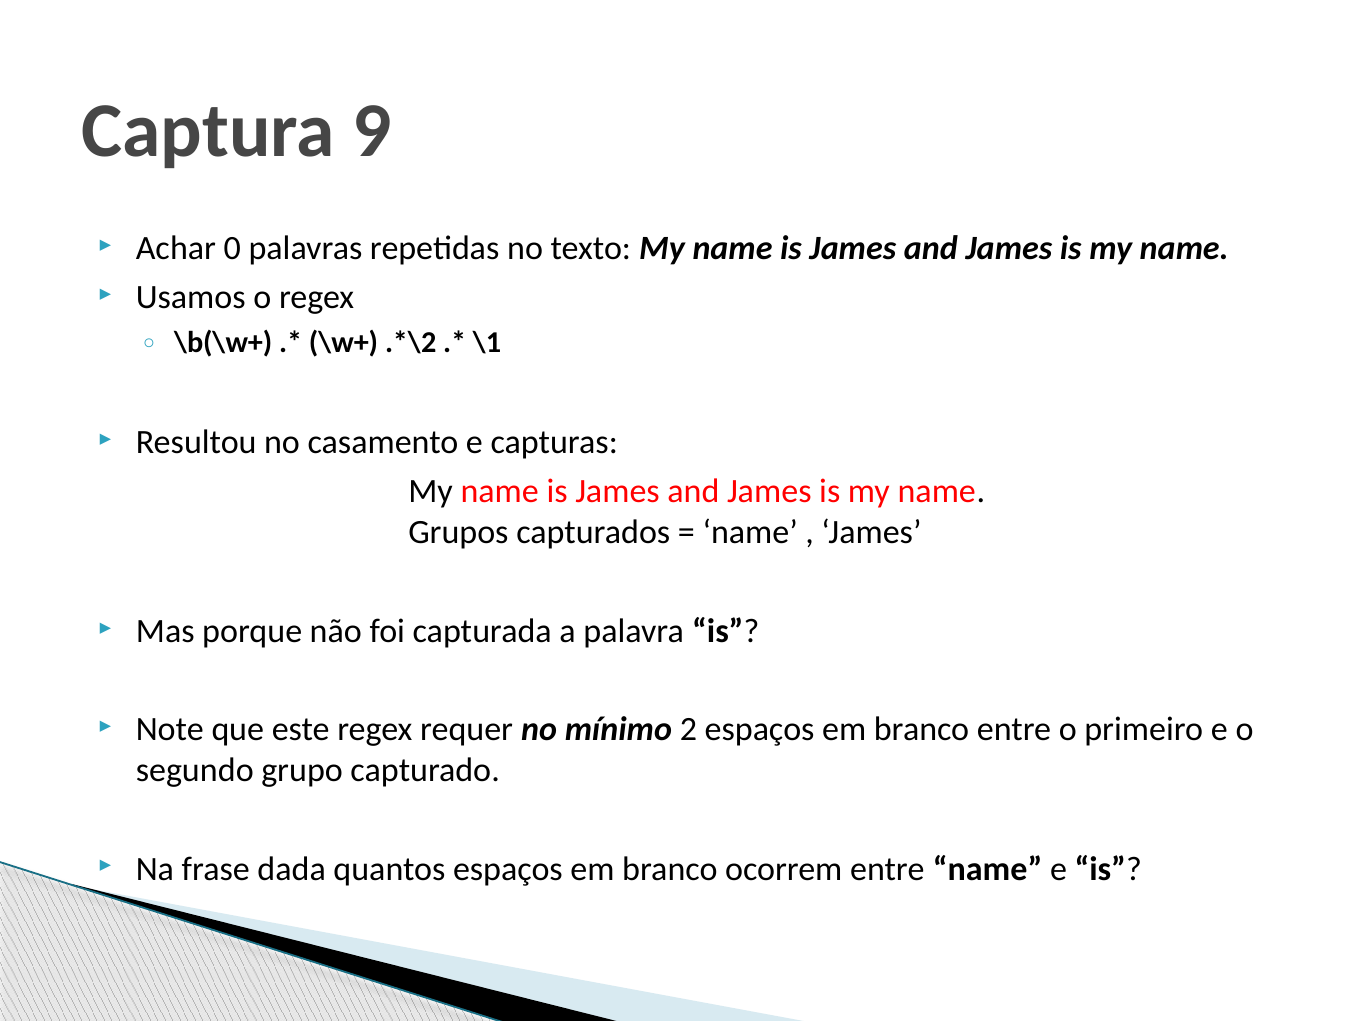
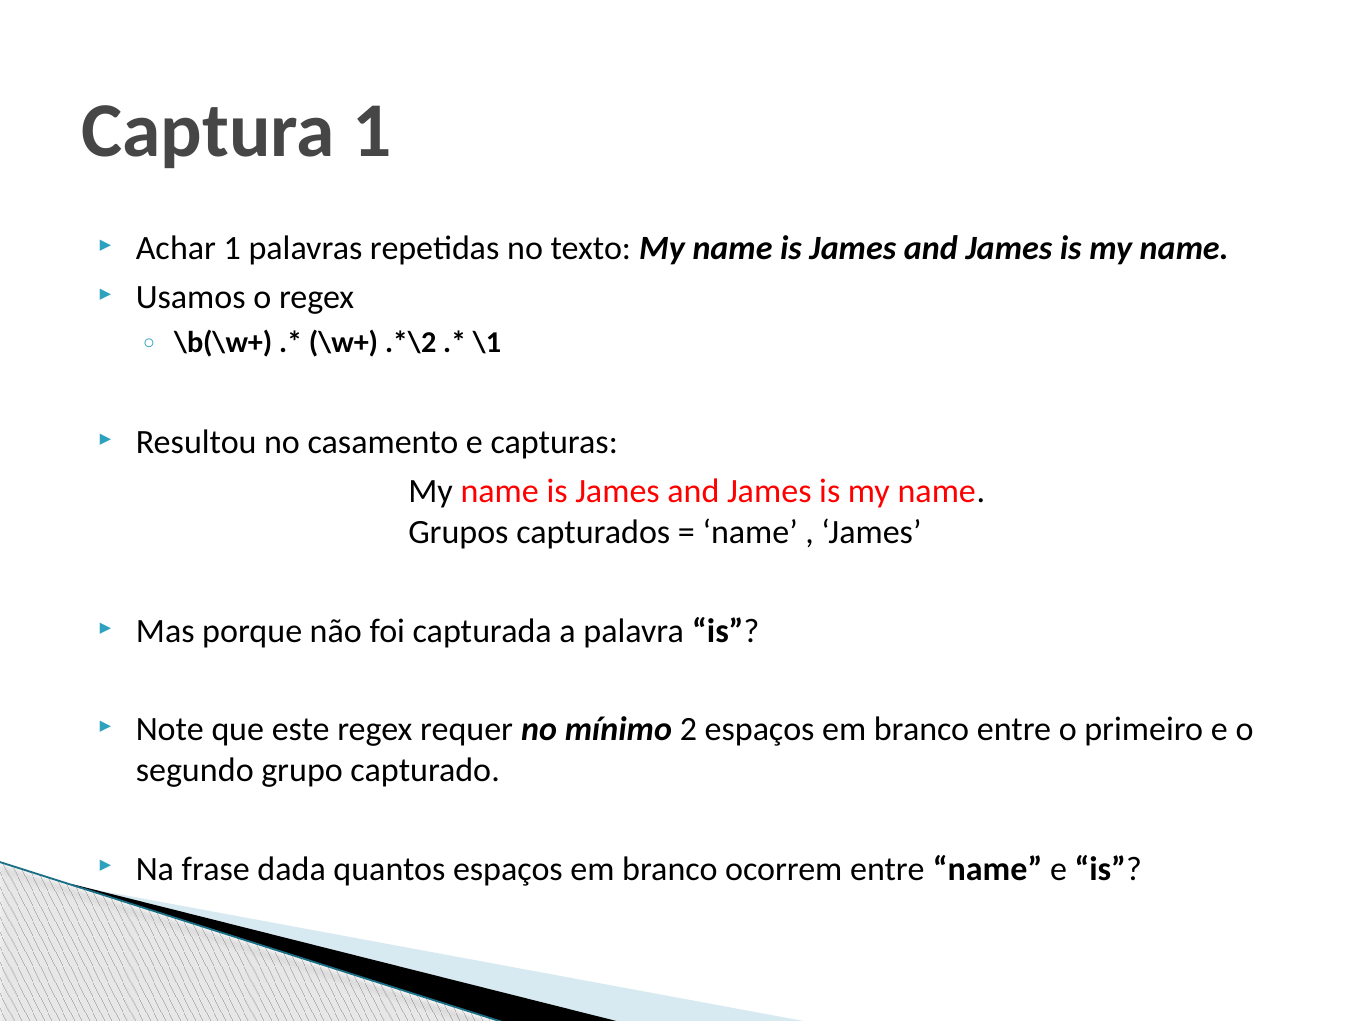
Captura 9: 9 -> 1 (372, 131)
Achar 0: 0 -> 1 (232, 249)
